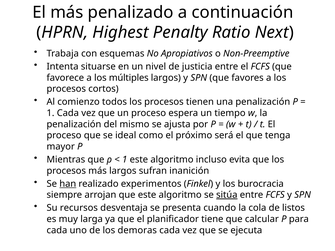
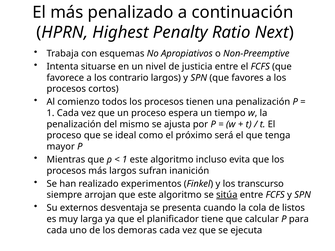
múltiples: múltiples -> contrario (129, 78)
han underline: present -> none (68, 184)
burocracia: burocracia -> transcurso (261, 184)
recursos: recursos -> externos (79, 208)
